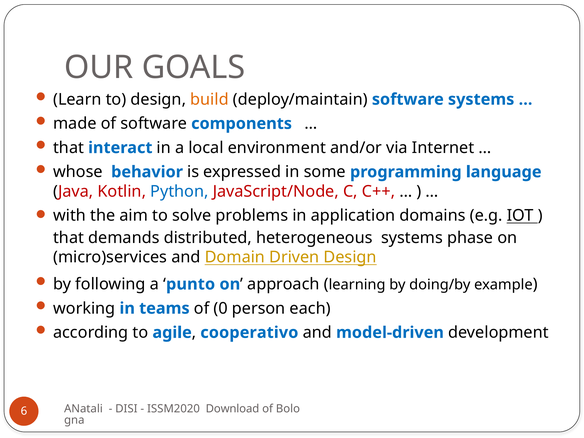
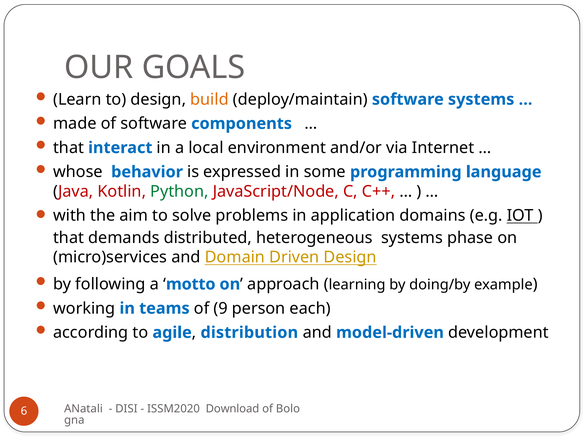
Python colour: blue -> green (179, 191)
punto: punto -> motto (191, 284)
0: 0 -> 9 (221, 308)
cooperativo: cooperativo -> distribution (249, 333)
